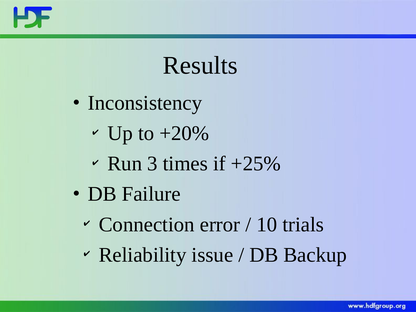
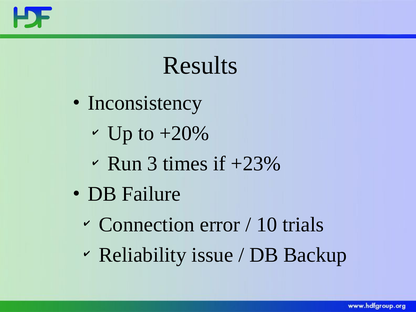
+25%: +25% -> +23% (256, 164)
